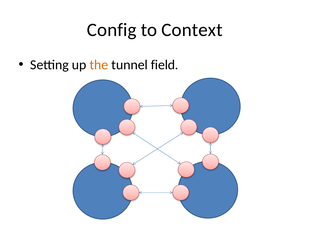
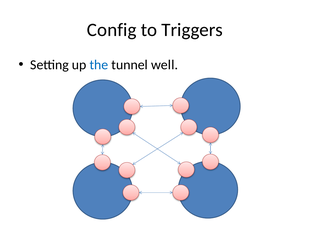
Context: Context -> Triggers (192, 30)
the colour: orange -> blue (99, 65)
field: field -> well (165, 65)
